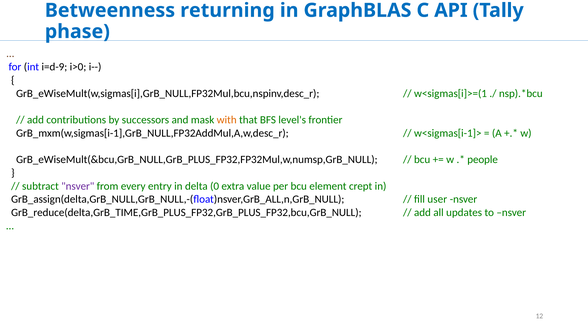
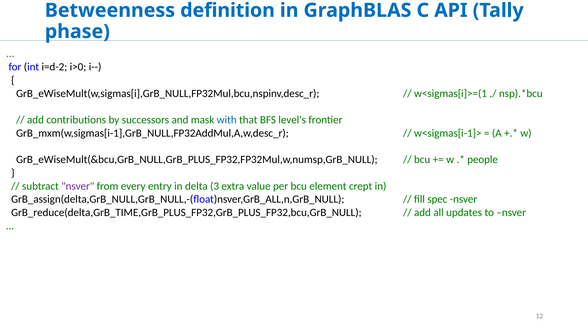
returning: returning -> definition (228, 10)
i=d-9: i=d-9 -> i=d-2 (54, 67)
with colour: orange -> blue (227, 120)
0: 0 -> 3 (215, 186)
user: user -> spec (437, 199)
